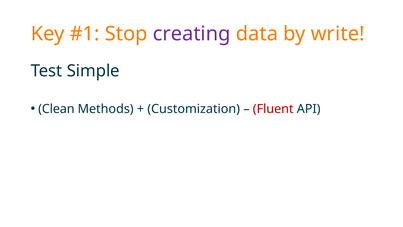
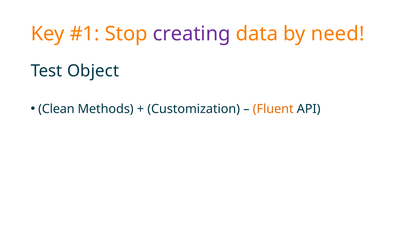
write: write -> need (338, 34)
Simple: Simple -> Object (93, 71)
Fluent colour: red -> orange (273, 109)
